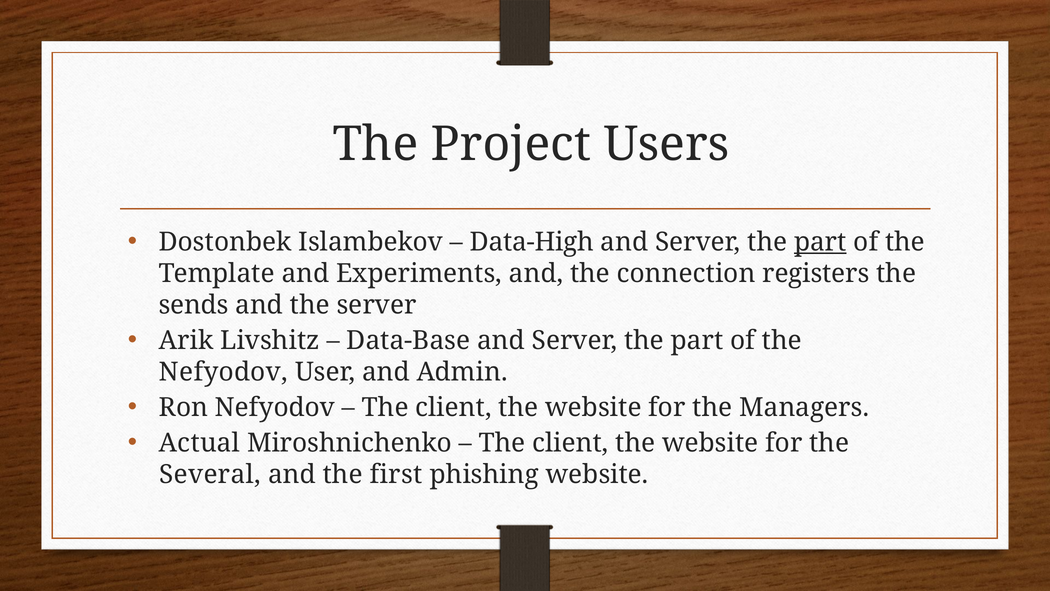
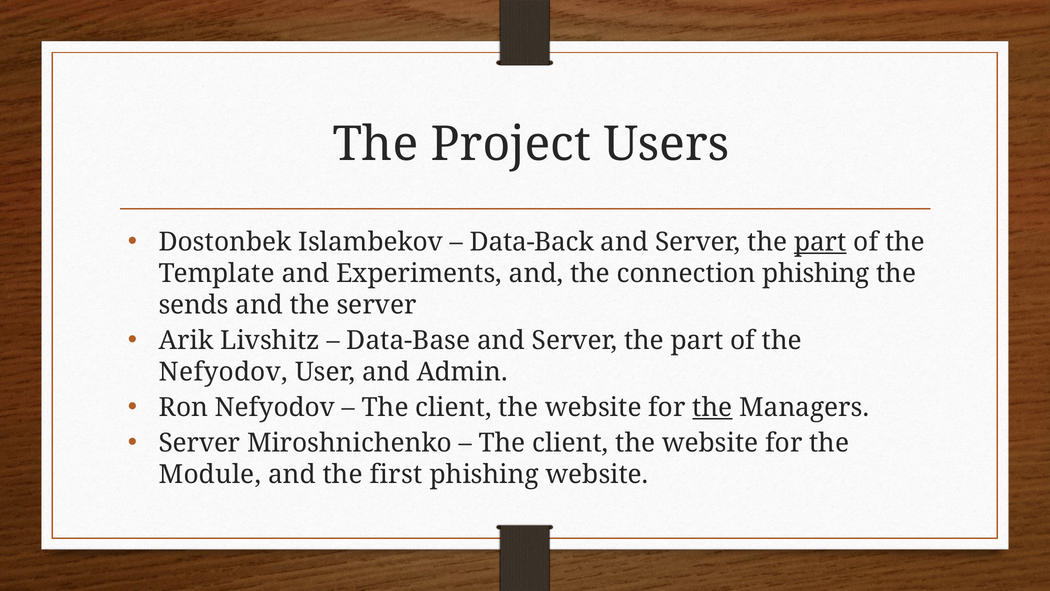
Data-High: Data-High -> Data-Back (532, 242)
connection registers: registers -> phishing (816, 273)
the underline: none -> present (712, 407)
Actual: Actual -> Server (200, 443)
Several: Several -> Module (210, 474)
